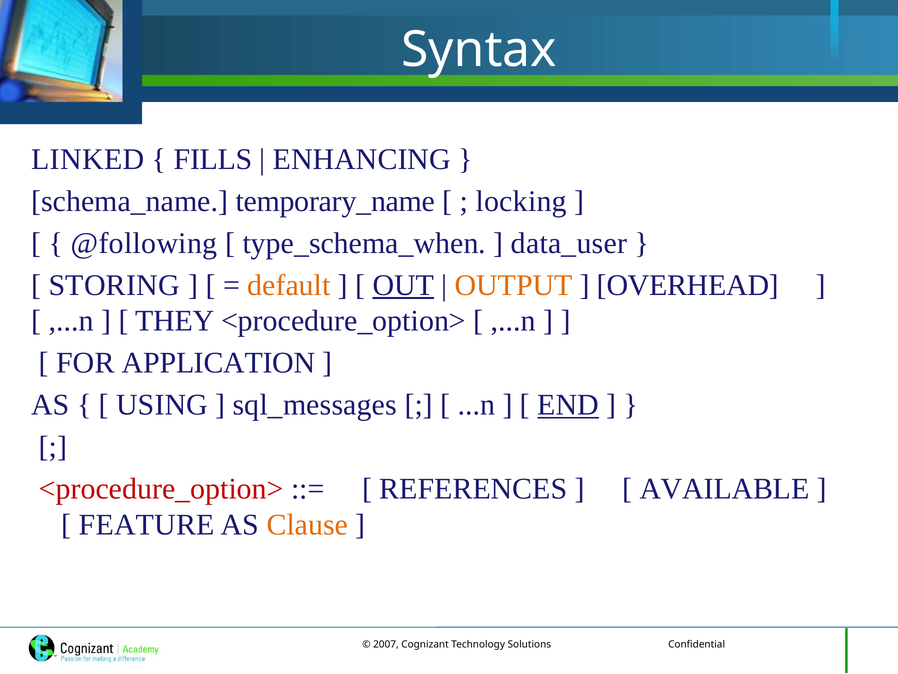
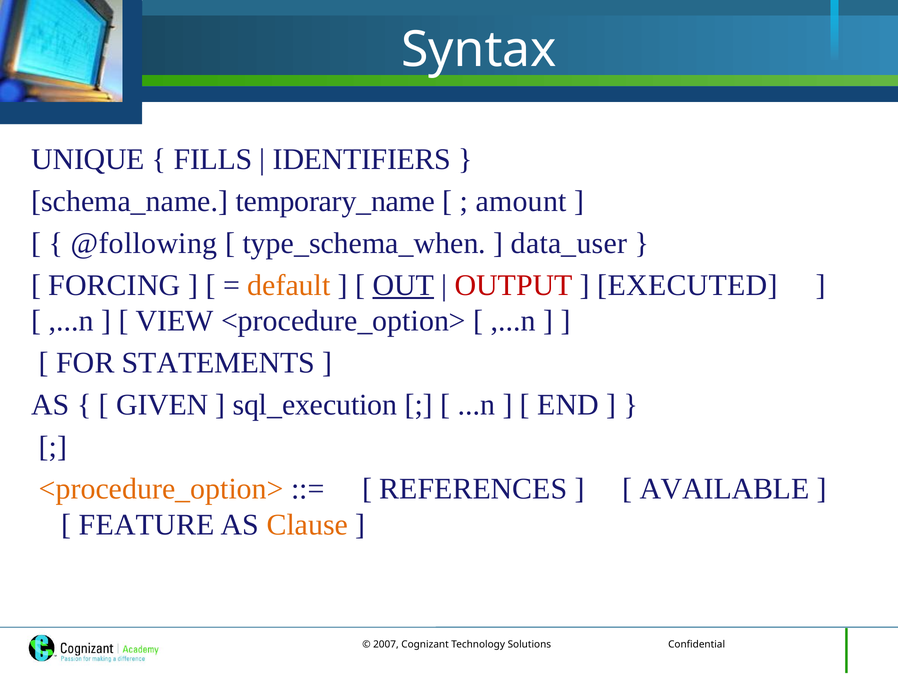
LINKED: LINKED -> UNIQUE (88, 159)
ENHANCING: ENHANCING -> IDENTIFIERS (362, 159)
locking: locking -> amount (521, 201)
STORING: STORING -> FORCING (114, 285)
OUTPUT colour: orange -> red (514, 285)
OVERHEAD: OVERHEAD -> EXECUTED (688, 285)
THEY: THEY -> VIEW (175, 321)
APPLICATION: APPLICATION -> STATEMENTS (219, 363)
USING: USING -> GIVEN (162, 405)
sql_messages: sql_messages -> sql_execution (315, 405)
END underline: present -> none (568, 405)
<procedure_option> colour: red -> orange (161, 488)
